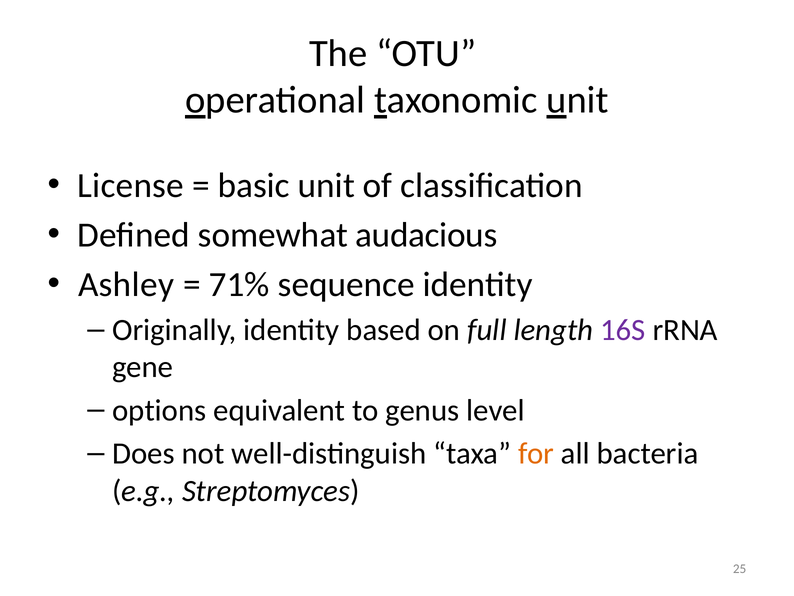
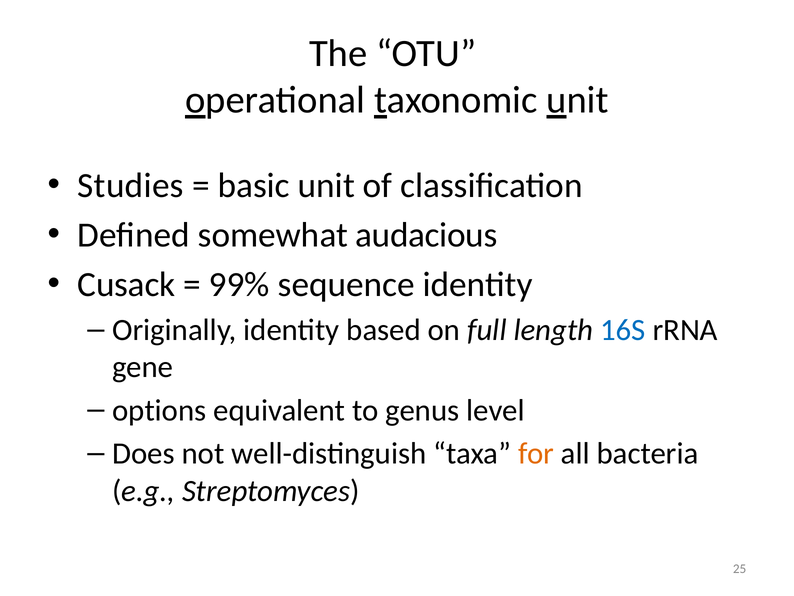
License: License -> Studies (131, 185)
Ashley: Ashley -> Cusack (126, 284)
71%: 71% -> 99% (239, 284)
16S colour: purple -> blue (623, 330)
